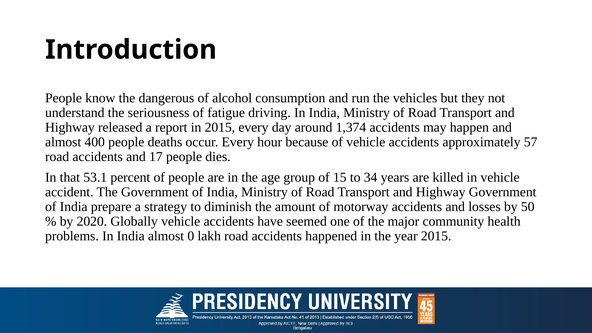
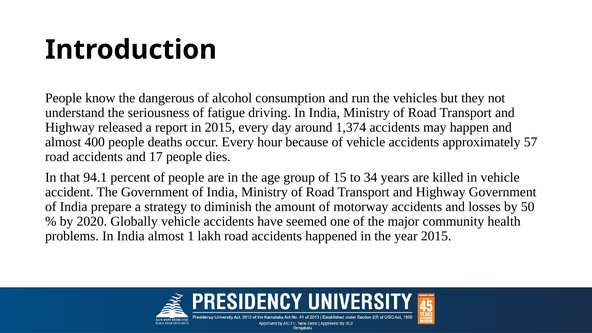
53.1: 53.1 -> 94.1 (95, 177)
0: 0 -> 1 (191, 236)
